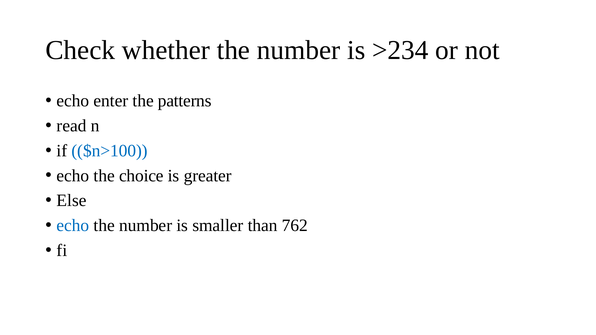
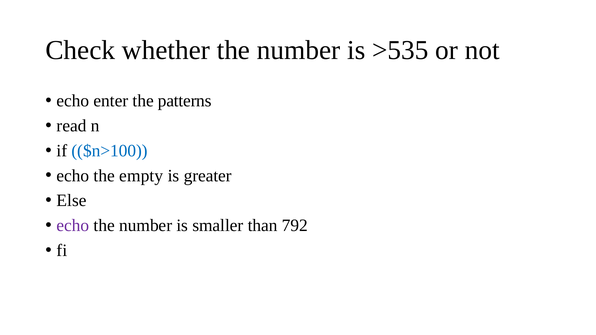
>234: >234 -> >535 (400, 50)
choice: choice -> empty (141, 176)
echo colour: blue -> purple (73, 226)
762: 762 -> 792 (295, 226)
